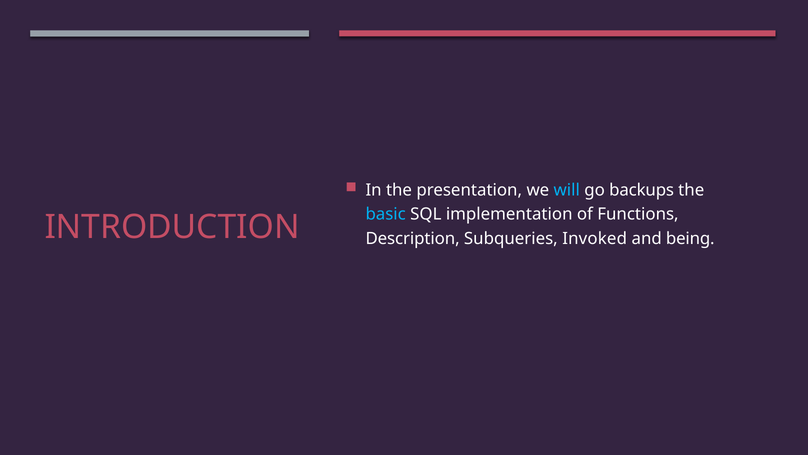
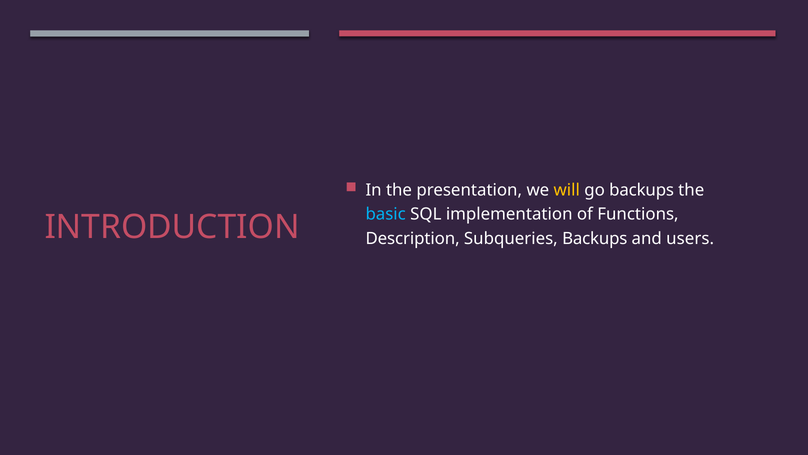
will colour: light blue -> yellow (567, 190)
Subqueries Invoked: Invoked -> Backups (595, 238)
being: being -> users (690, 238)
